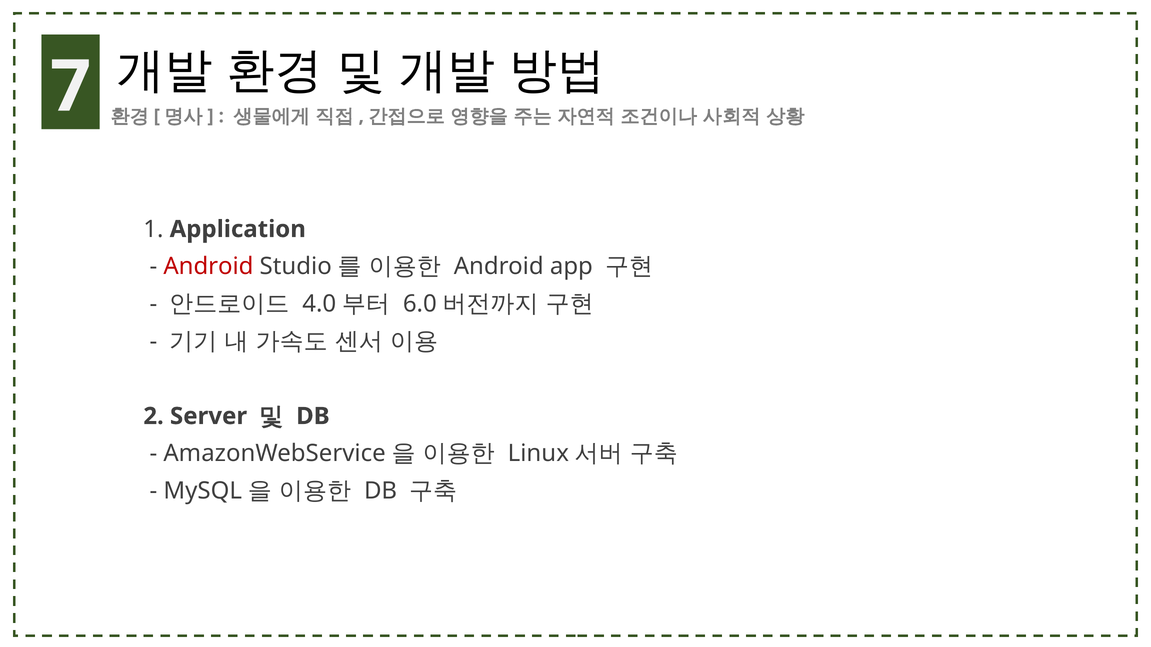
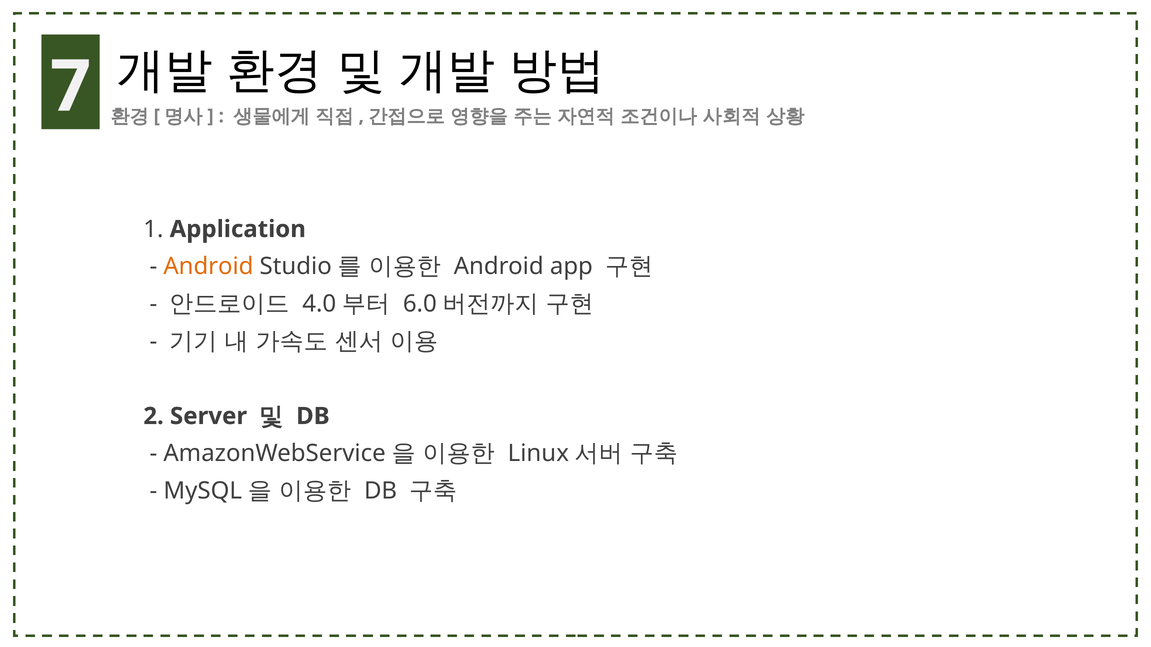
Android colour: red -> orange (208, 267)
